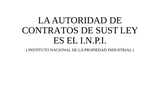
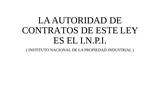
SUST: SUST -> ESTE (107, 30)
